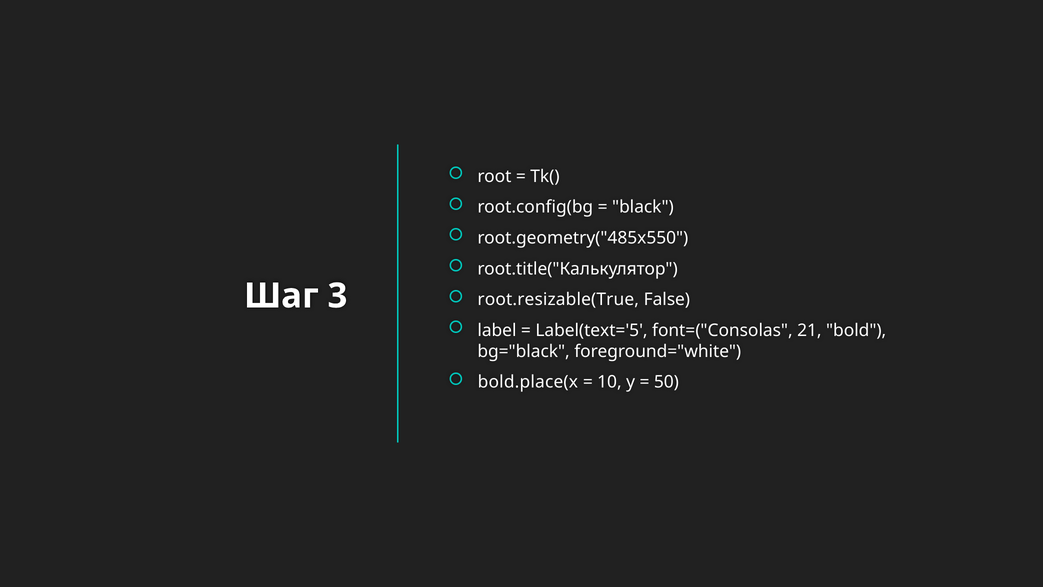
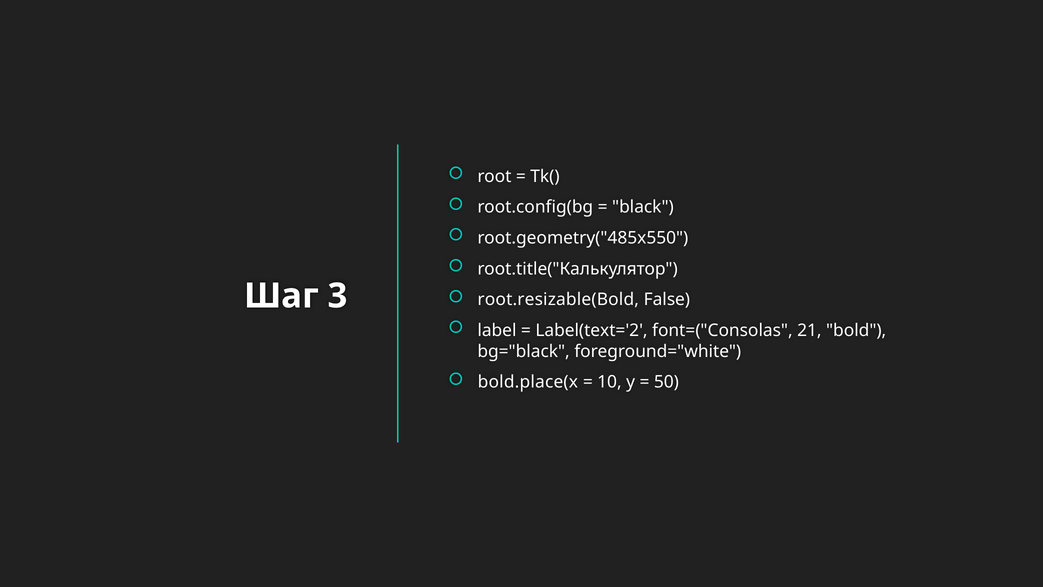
root.resizable(True: root.resizable(True -> root.resizable(Bold (558, 300)
Label(text='5: Label(text='5 -> Label(text='2 (592, 330)
